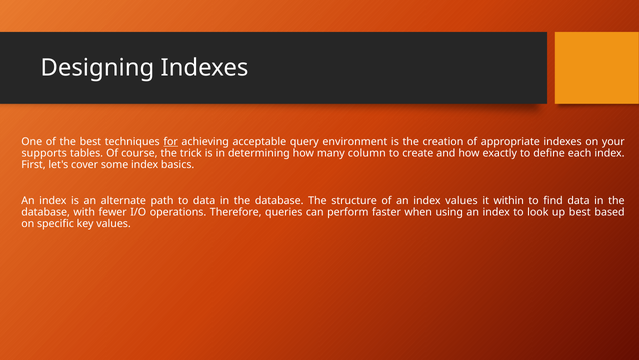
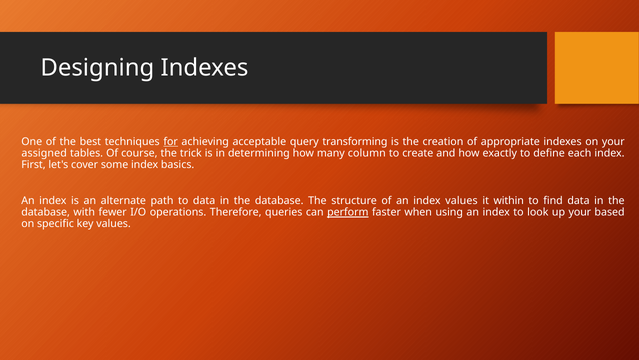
environment: environment -> transforming (355, 141)
supports: supports -> assigned (44, 153)
perform underline: none -> present (348, 212)
up best: best -> your (580, 212)
